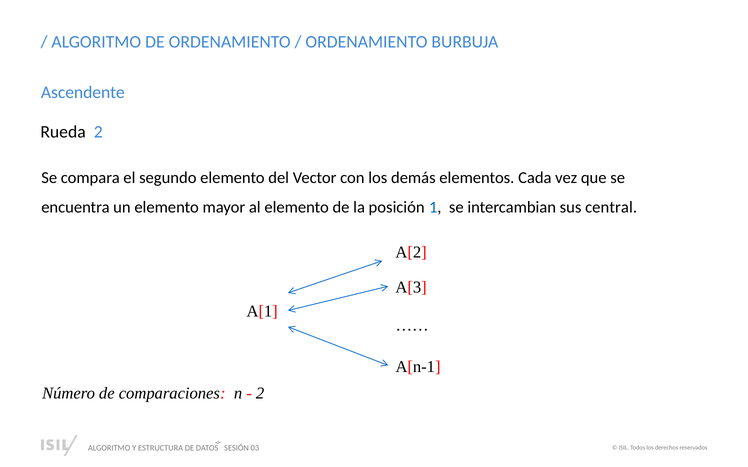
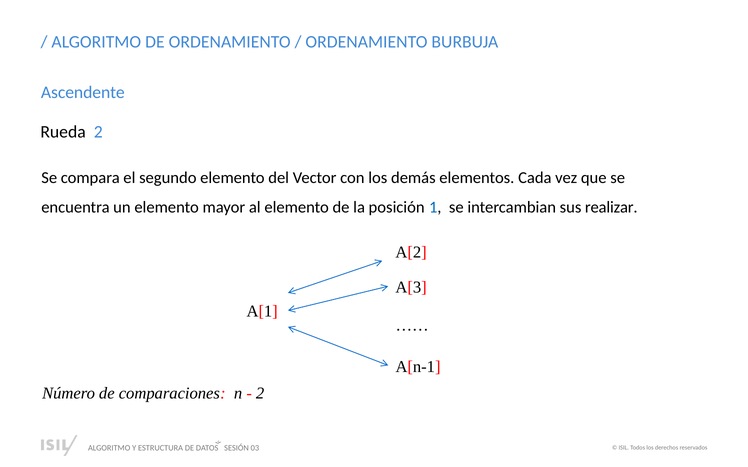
central: central -> realizar (611, 208)
